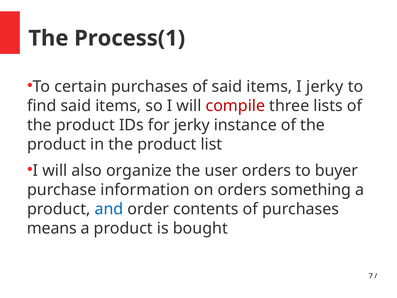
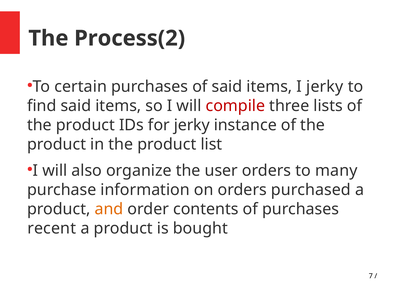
Process(1: Process(1 -> Process(2 (130, 38)
buyer: buyer -> many (336, 170)
something: something -> purchased (311, 190)
and colour: blue -> orange (109, 209)
means: means -> recent (52, 228)
